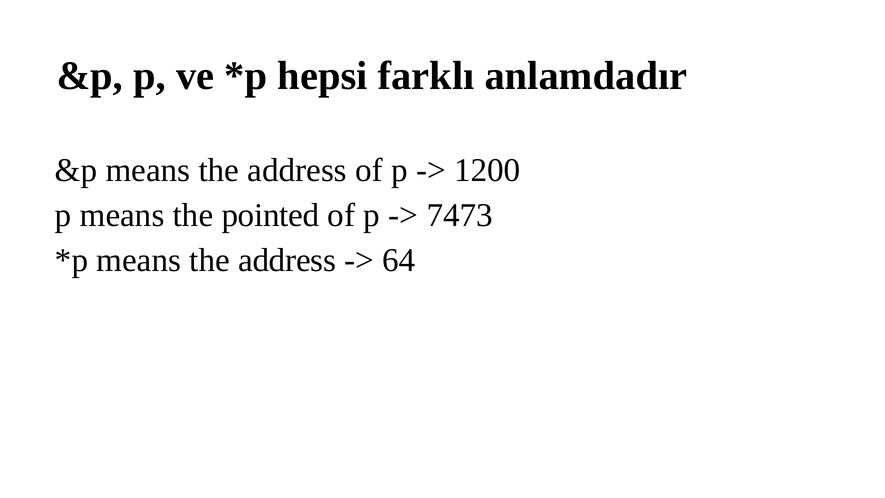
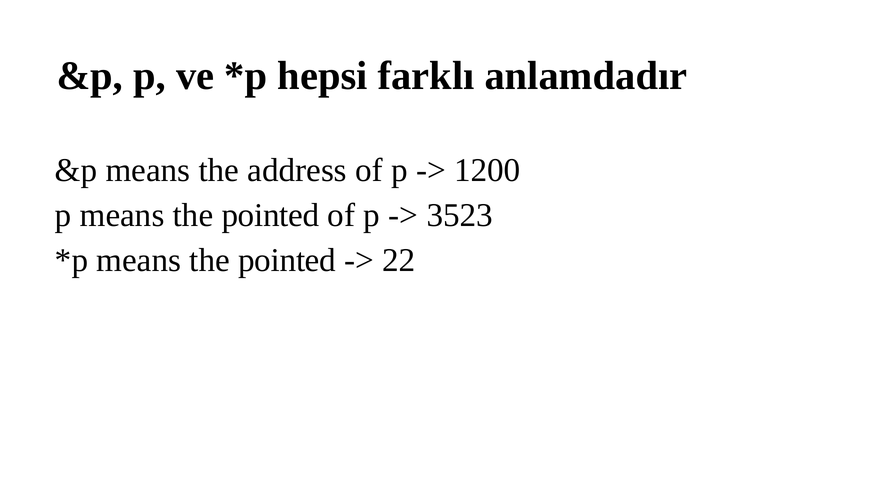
7473: 7473 -> 3523 (460, 215)
address: address -> pointed (287, 260)
64: 64 -> 22 (399, 260)
